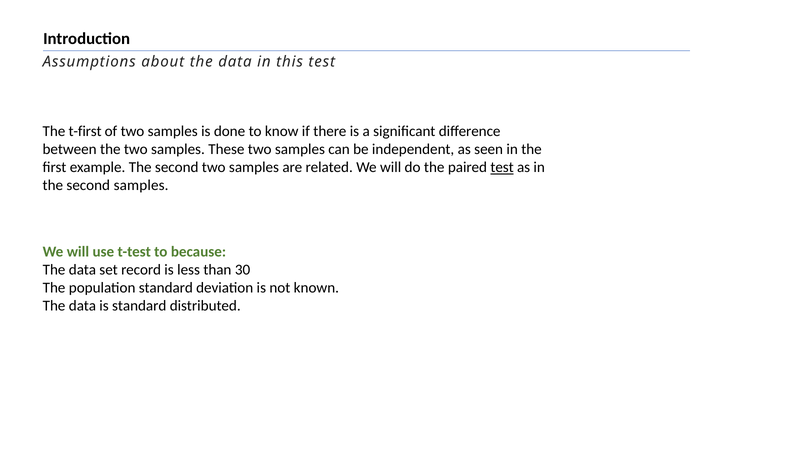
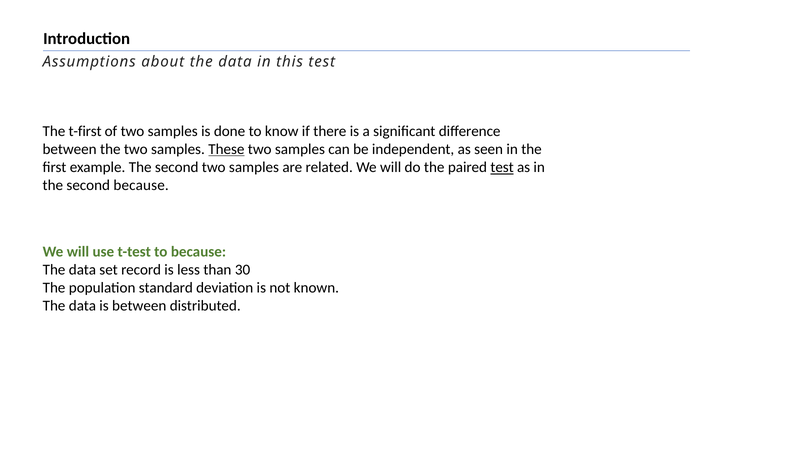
These underline: none -> present (226, 149)
second samples: samples -> because (141, 186)
is standard: standard -> between (139, 306)
